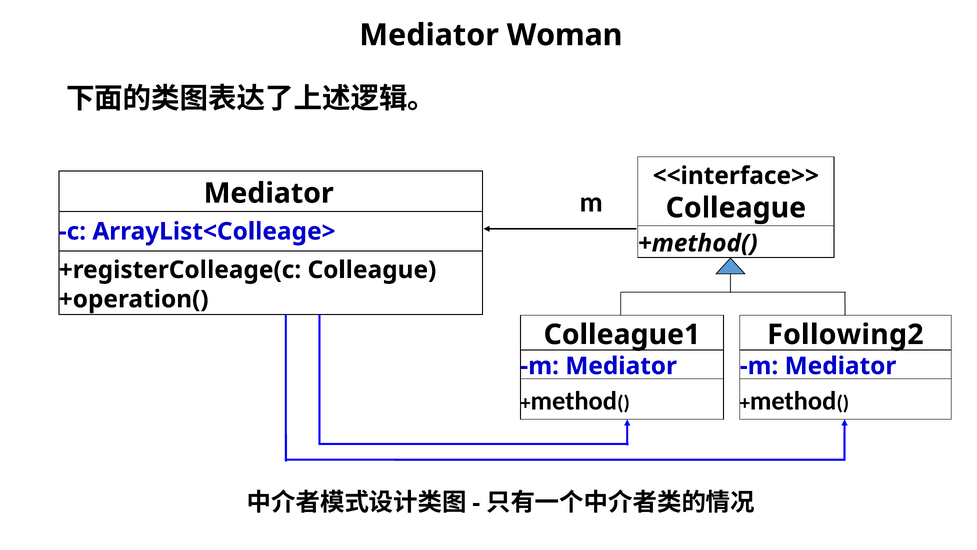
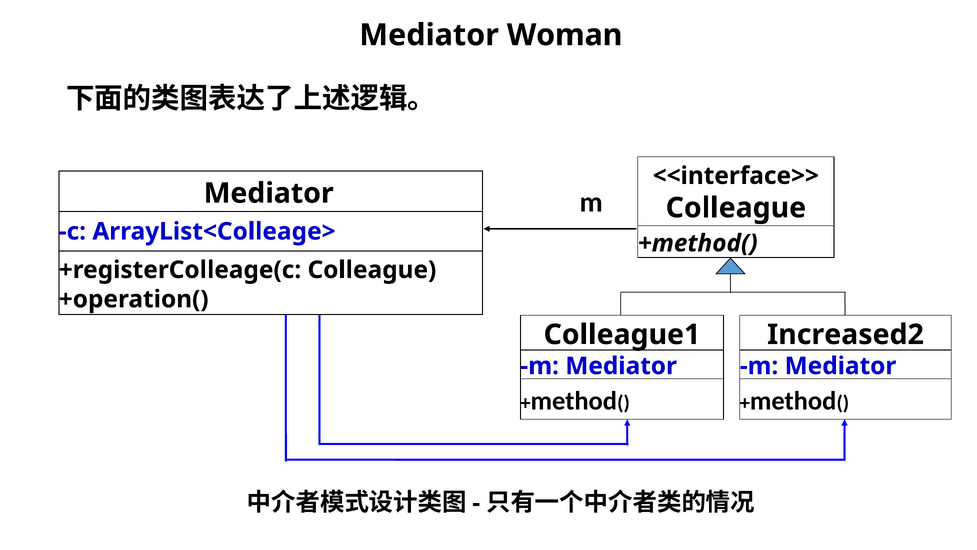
Following2: Following2 -> Increased2 (846, 334)
